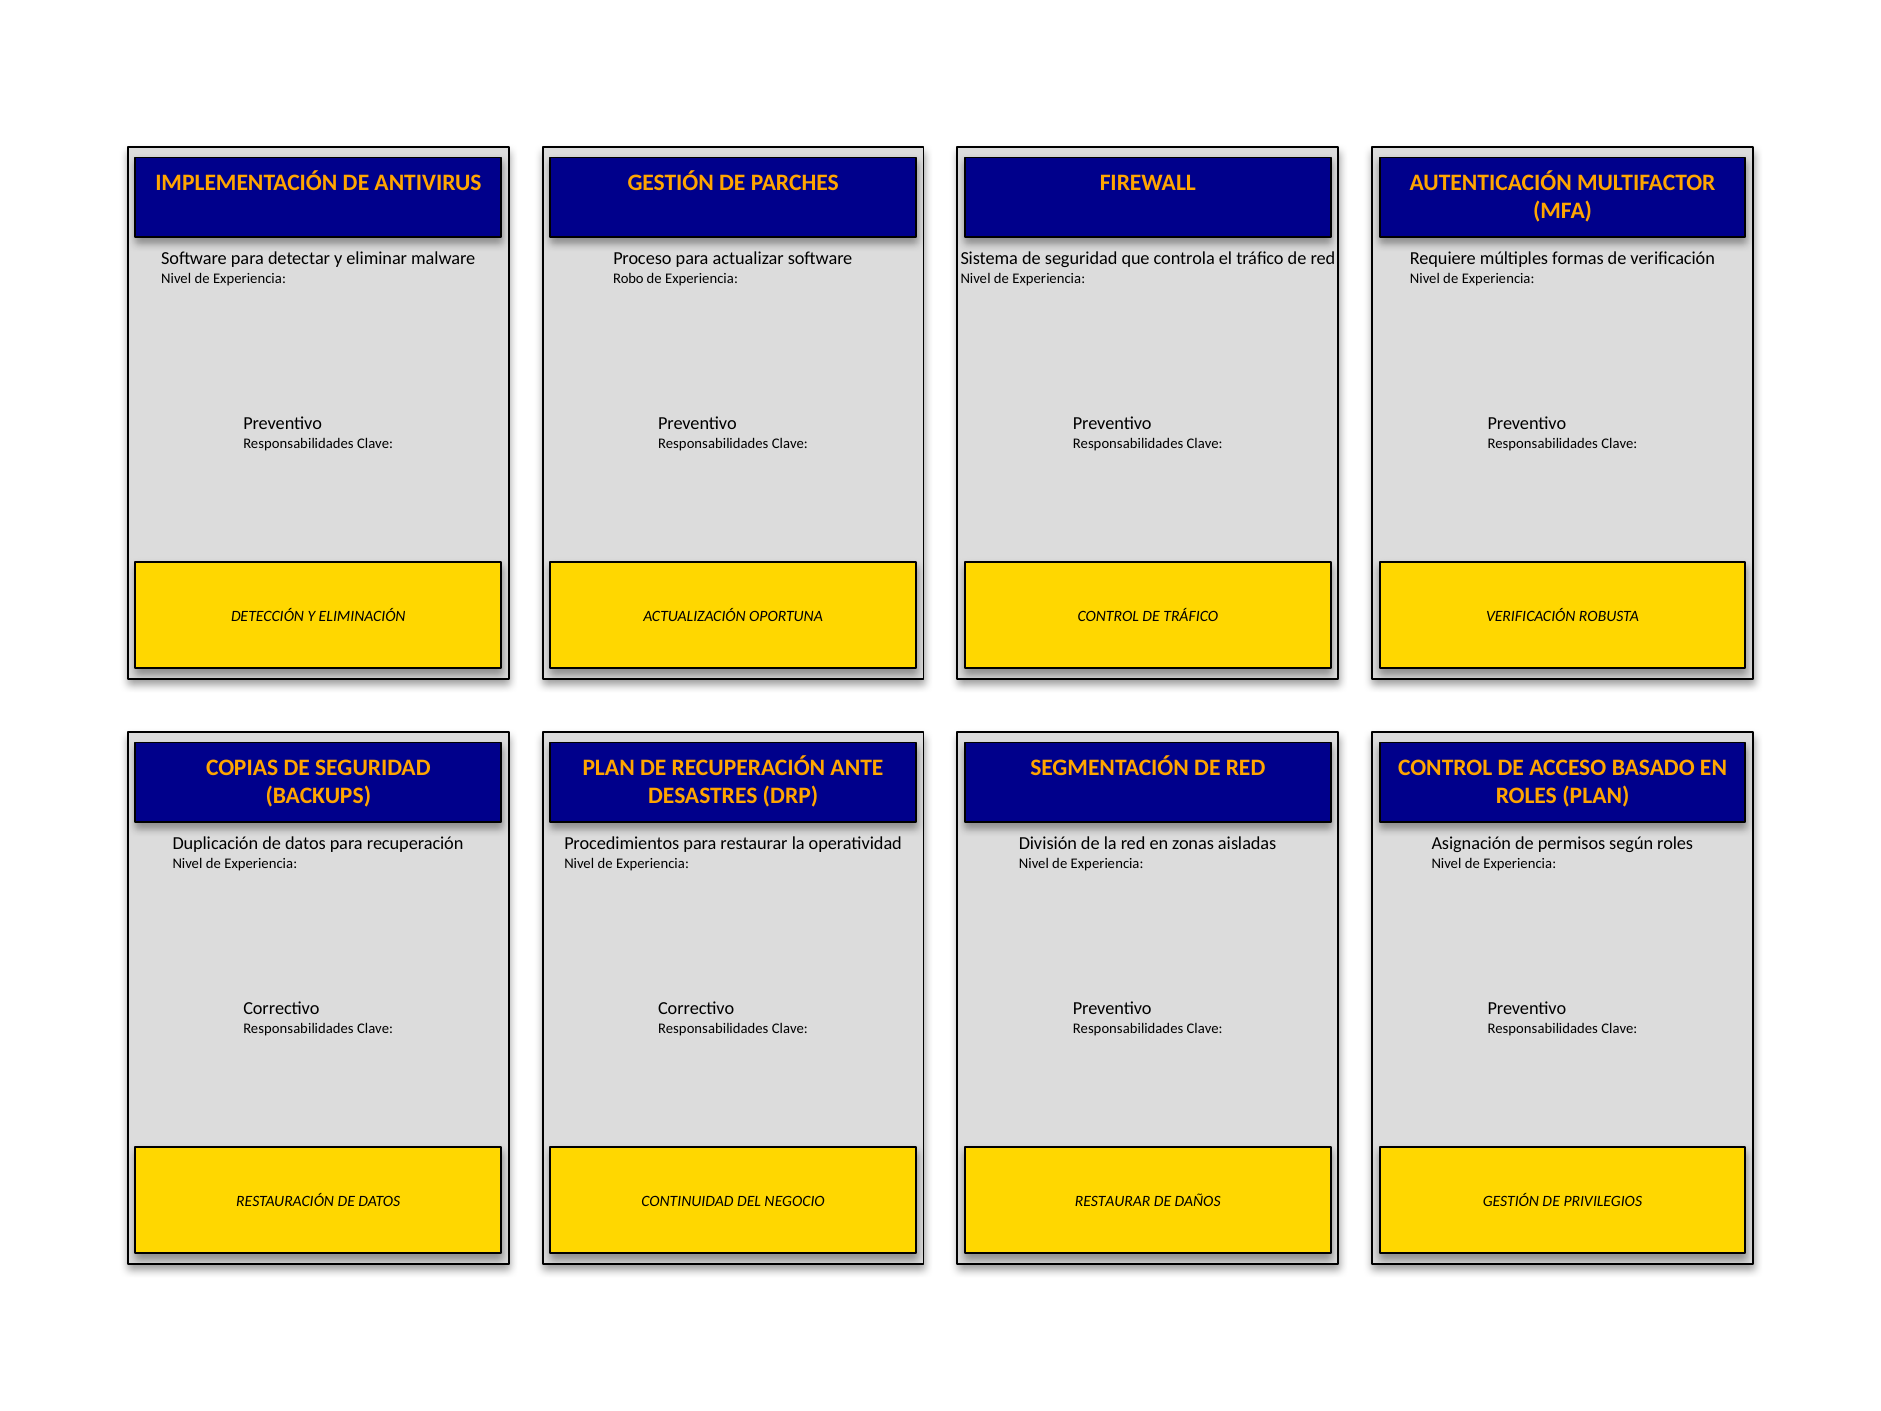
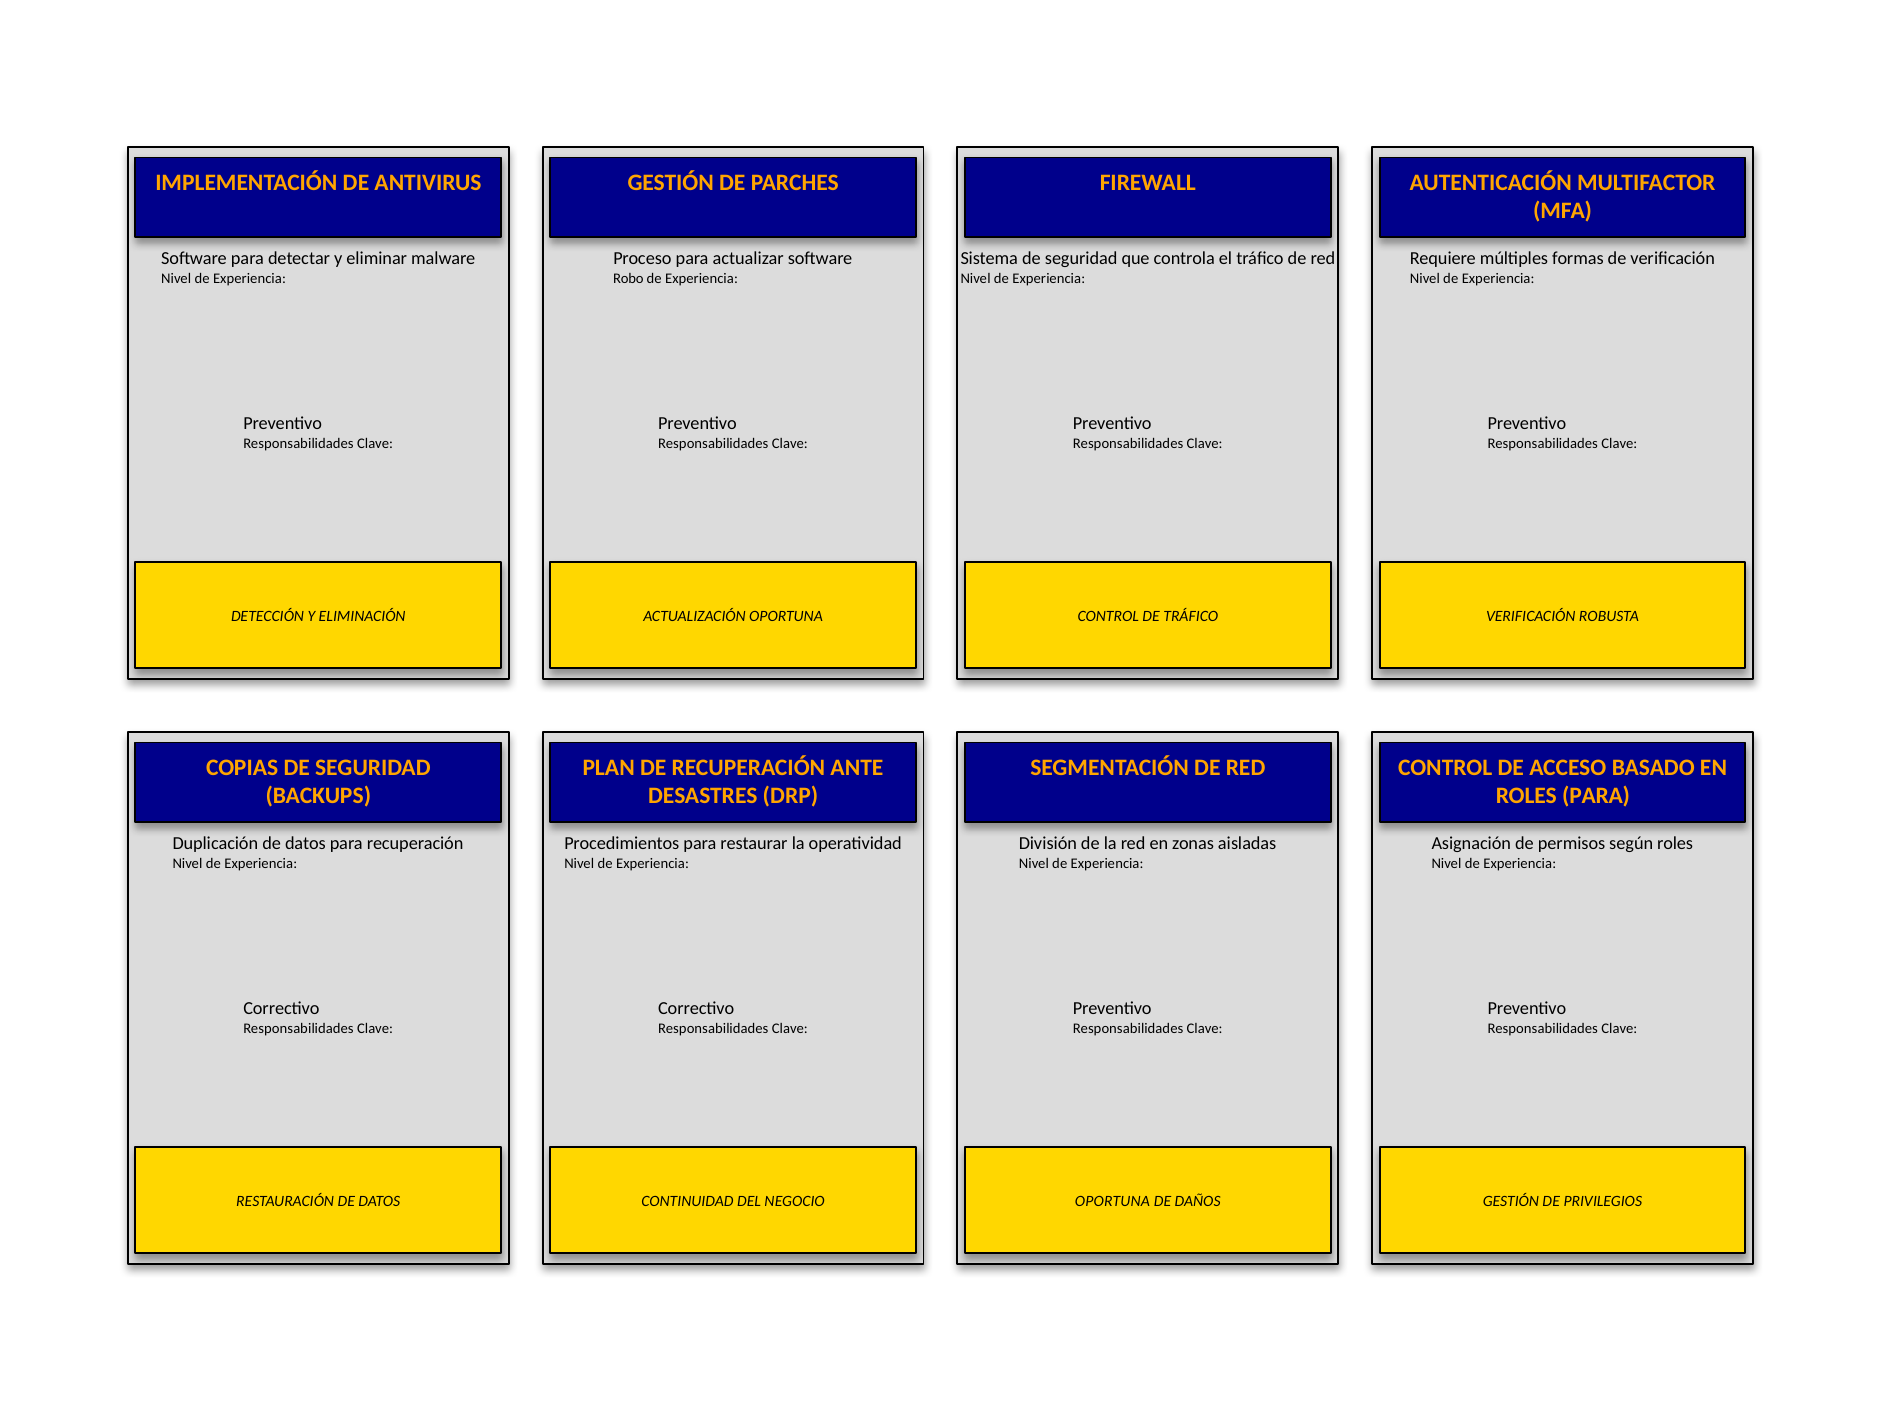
ROLES PLAN: PLAN -> PARA (1596, 796)
RESTAURAR: RESTAURAR -> OPORTUNA (1112, 1201)
